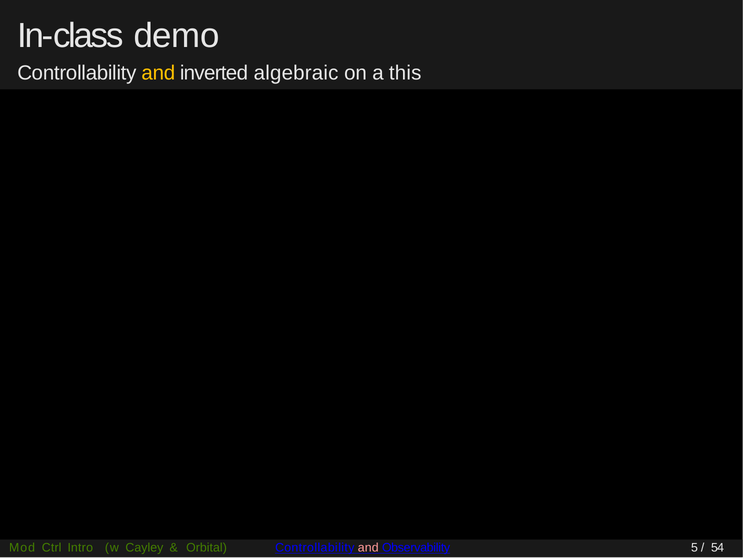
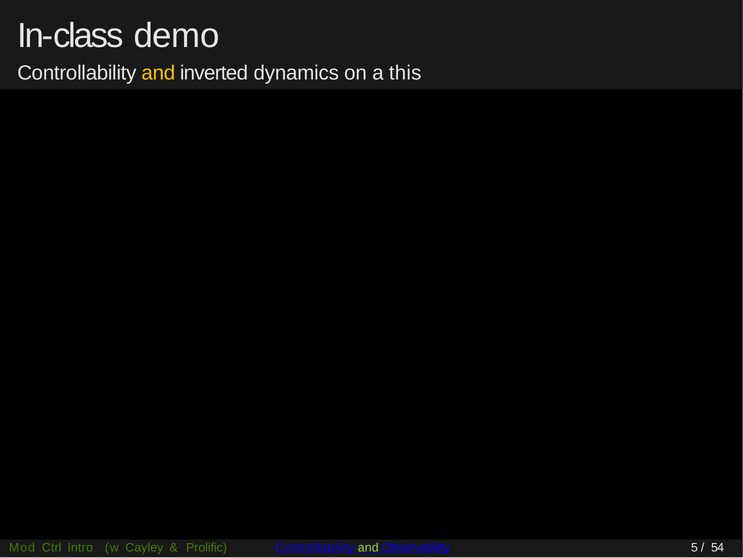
algebraic: algebraic -> dynamics (296, 73)
Orbital: Orbital -> Prolific (207, 547)
and colour: pink -> light green (368, 547)
